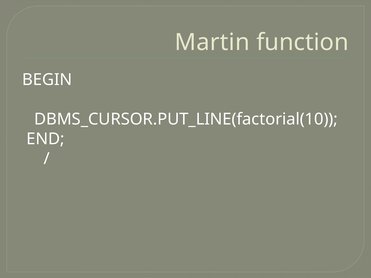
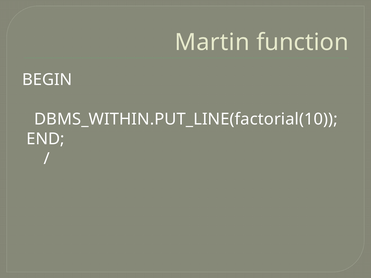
DBMS_CURSOR.PUT_LINE(factorial(10: DBMS_CURSOR.PUT_LINE(factorial(10 -> DBMS_WITHIN.PUT_LINE(factorial(10 (186, 119)
